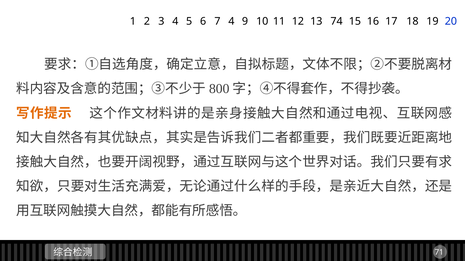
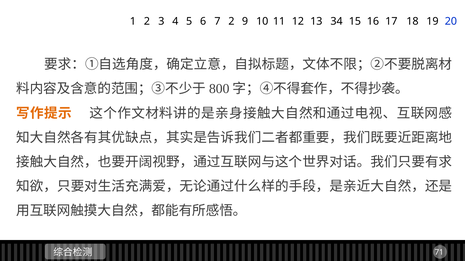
7 4: 4 -> 2 (231, 21)
74: 74 -> 34 (337, 21)
